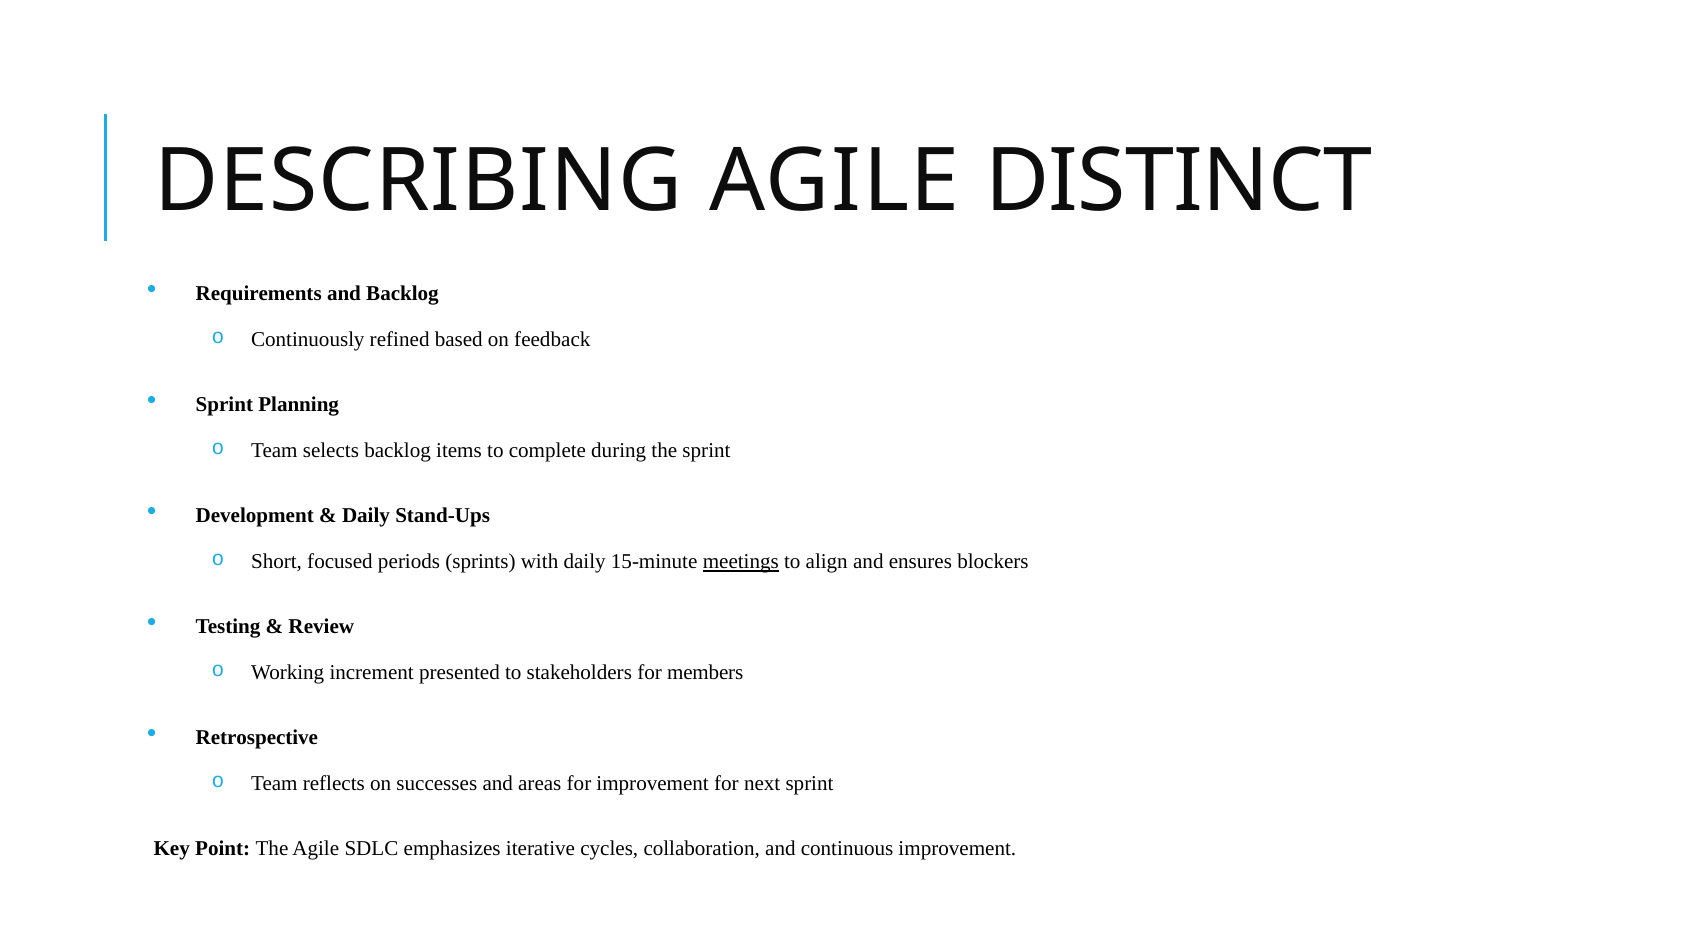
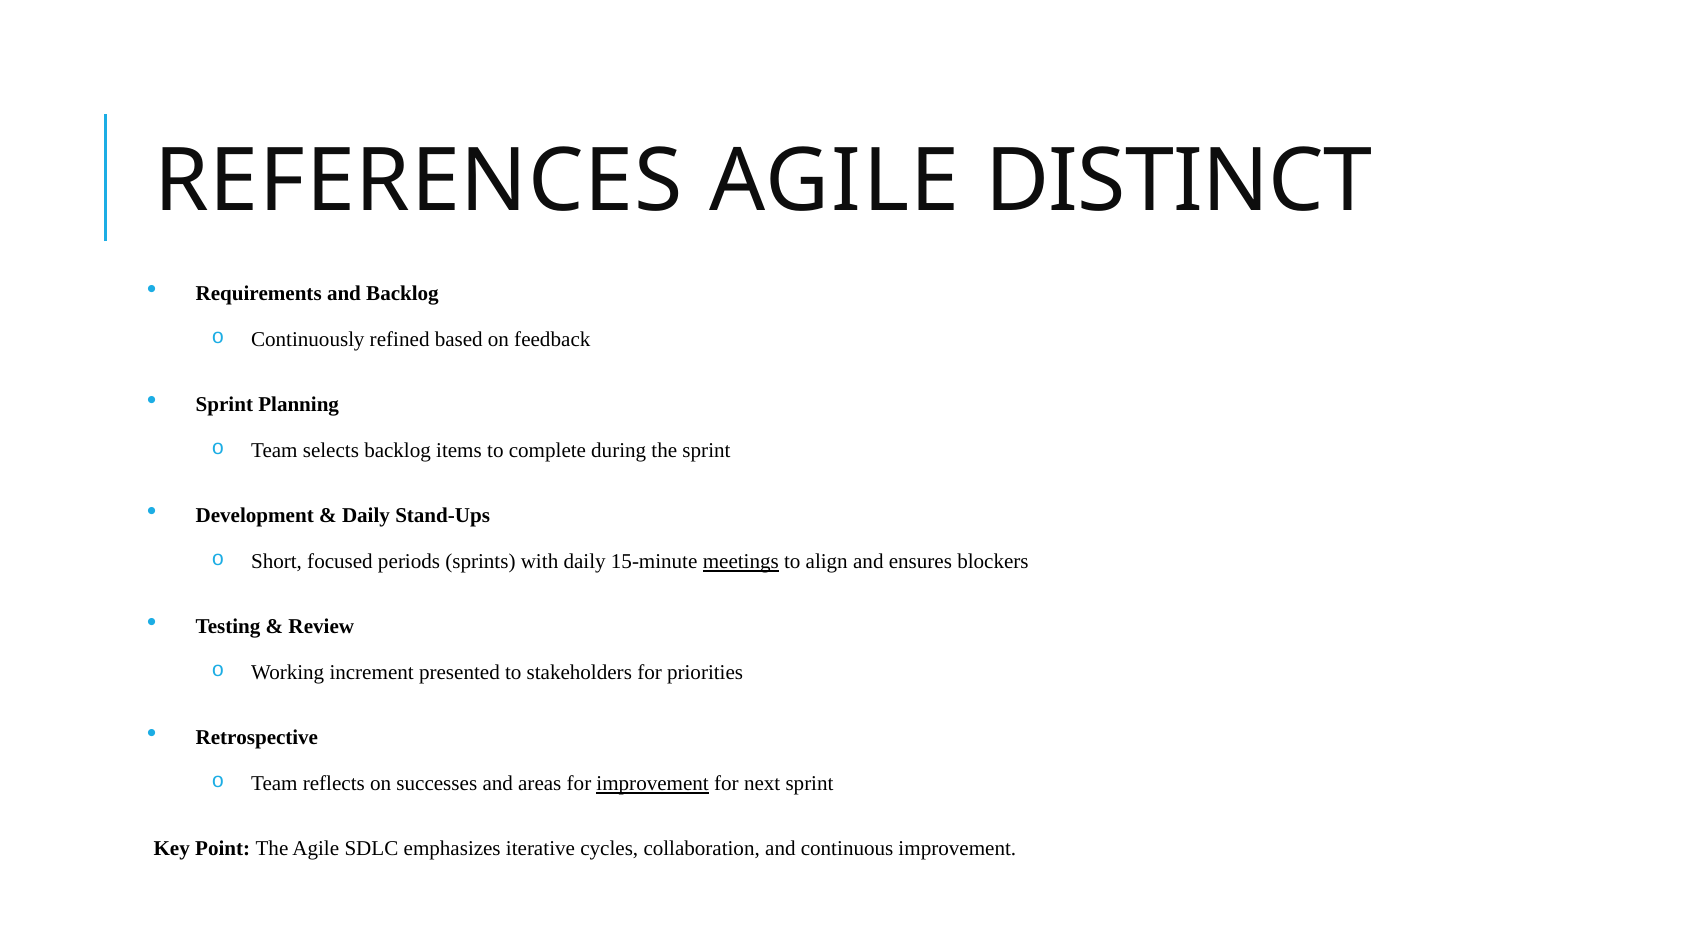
DESCRIBING: DESCRIBING -> REFERENCES (419, 181)
members: members -> priorities (705, 673)
improvement underline: none -> present (653, 784)
